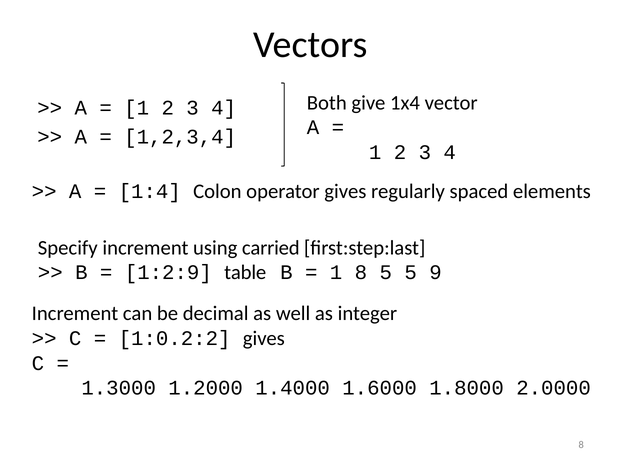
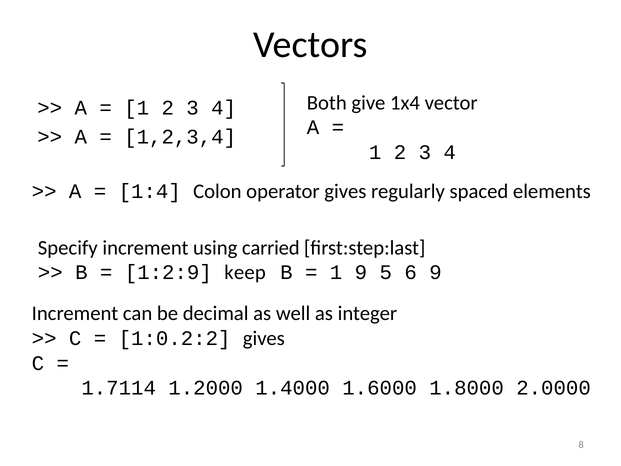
table: table -> keep (245, 272)
1 8: 8 -> 9 (361, 272)
5 5: 5 -> 6 (411, 272)
1.3000: 1.3000 -> 1.7114 (119, 388)
